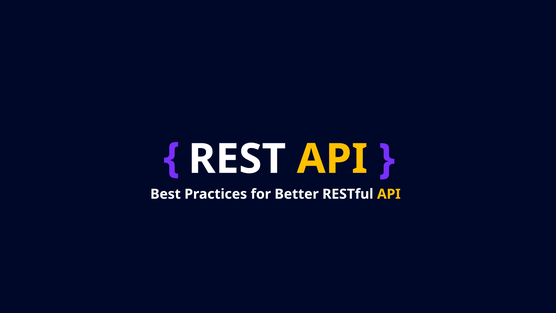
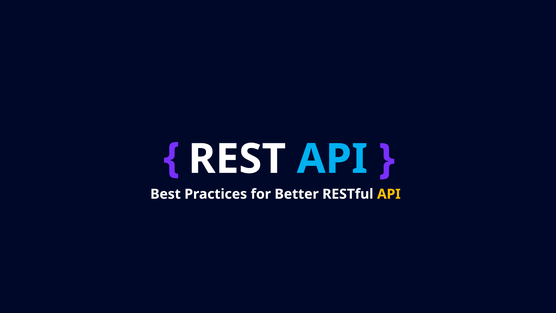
API colour: yellow -> light blue (332, 159)
